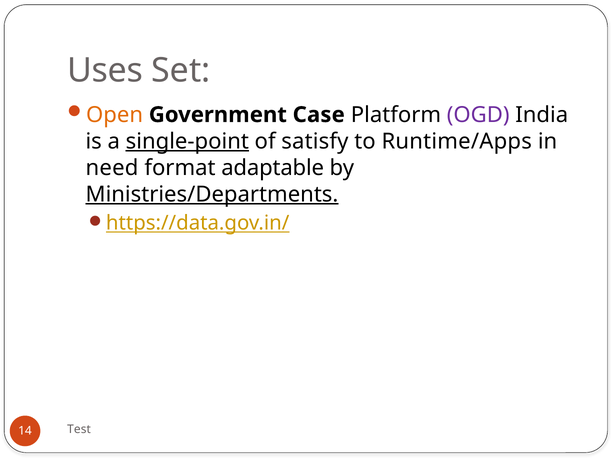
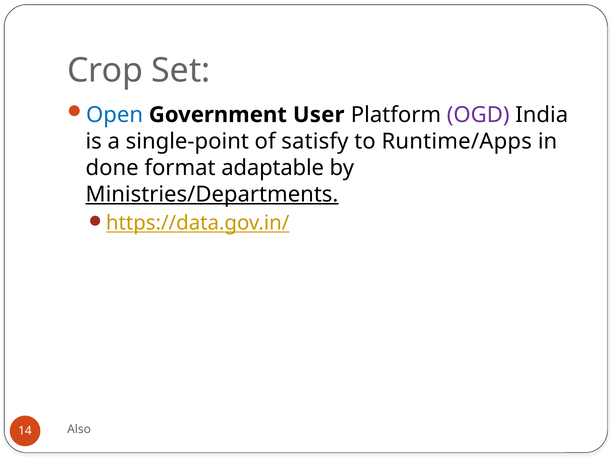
Uses: Uses -> Crop (105, 71)
Open colour: orange -> blue (115, 115)
Case: Case -> User (319, 115)
single-point underline: present -> none (187, 141)
need: need -> done (112, 168)
Test: Test -> Also (79, 429)
